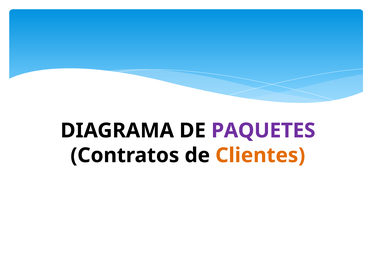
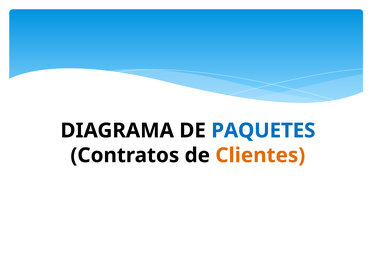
PAQUETES colour: purple -> blue (263, 131)
